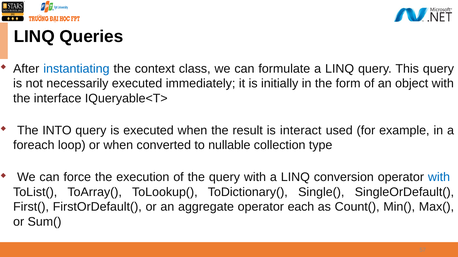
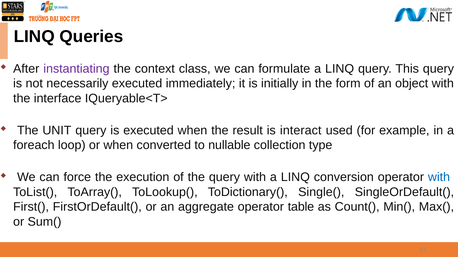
instantiating colour: blue -> purple (76, 69)
INTO: INTO -> UNIT (57, 131)
each: each -> table (301, 207)
